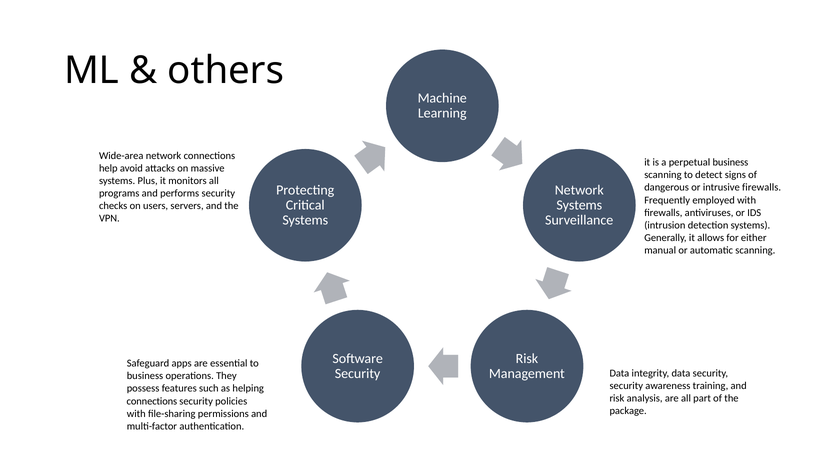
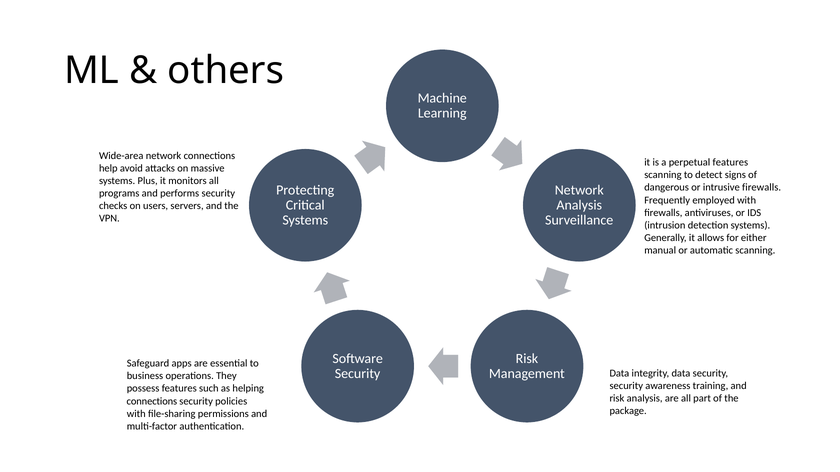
perpetual business: business -> features (730, 163)
Systems: Systems -> Analysis (579, 205)
